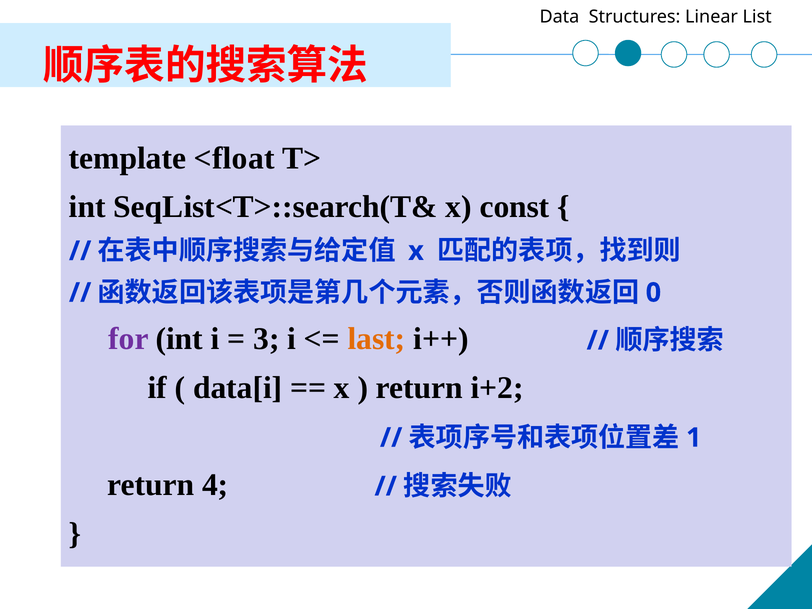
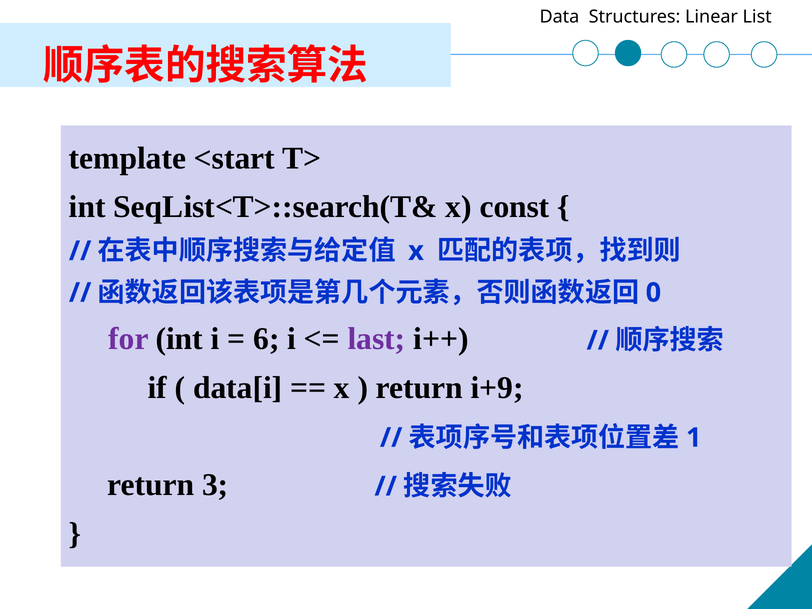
<float: <float -> <start (234, 158)
3: 3 -> 6 (266, 339)
last colour: orange -> purple (377, 339)
i+2: i+2 -> i+9 (497, 388)
4: 4 -> 3 (215, 485)
